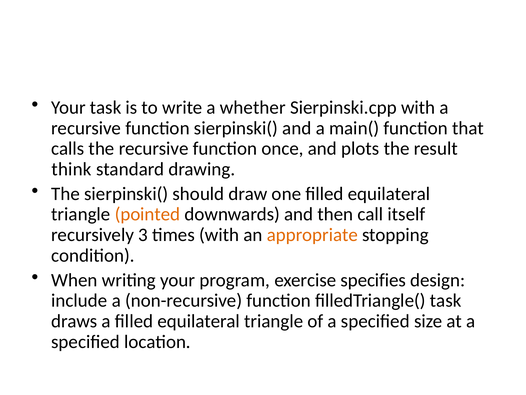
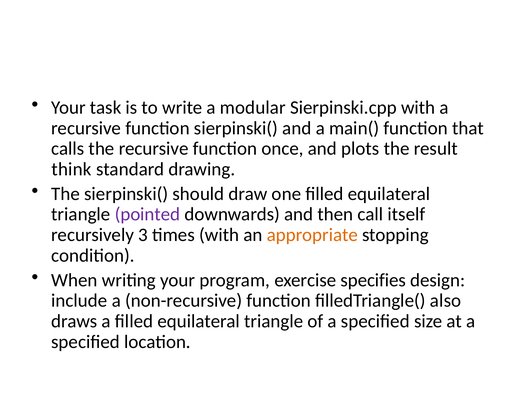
whether: whether -> modular (253, 107)
pointed colour: orange -> purple (147, 214)
filledTriangle( task: task -> also (446, 300)
